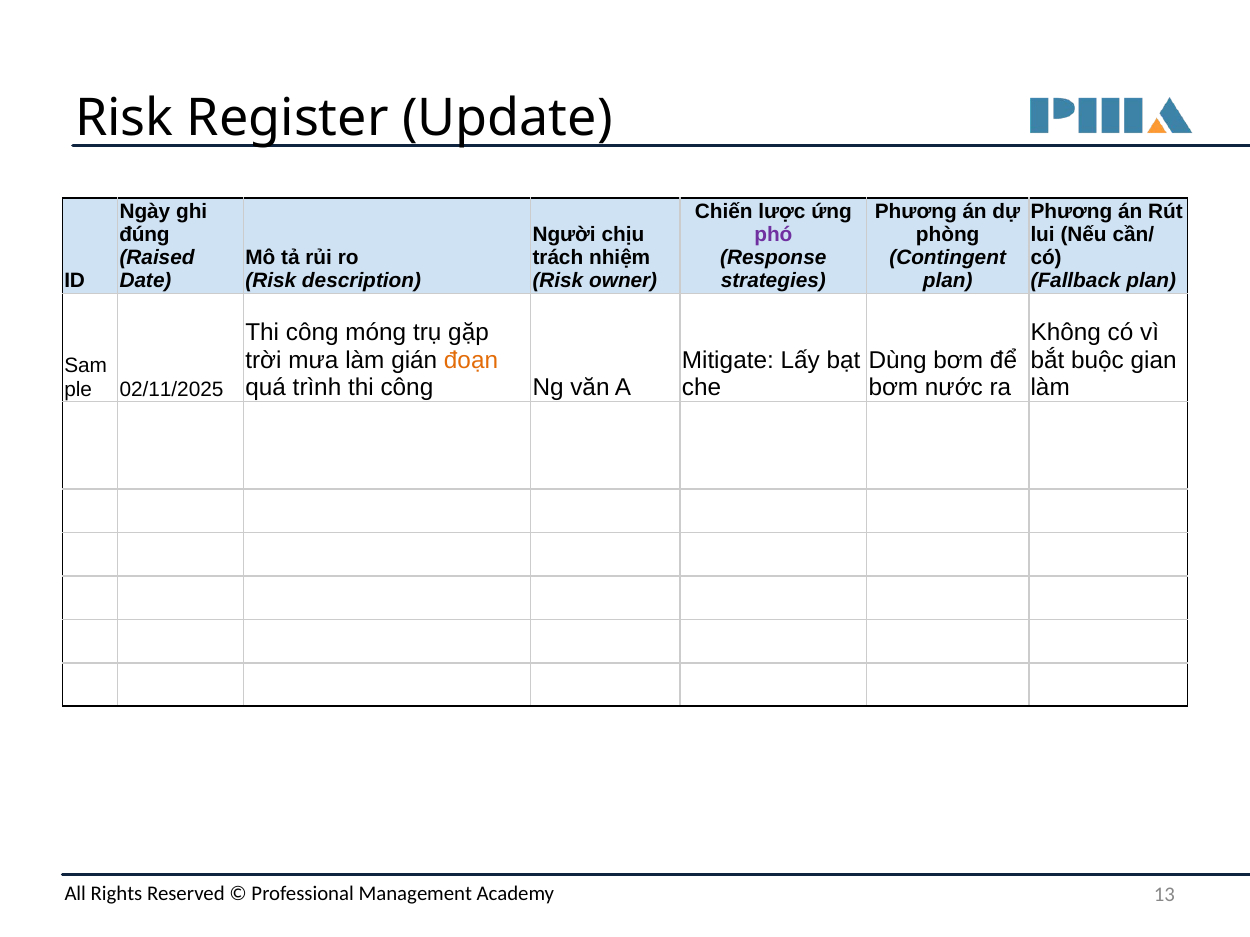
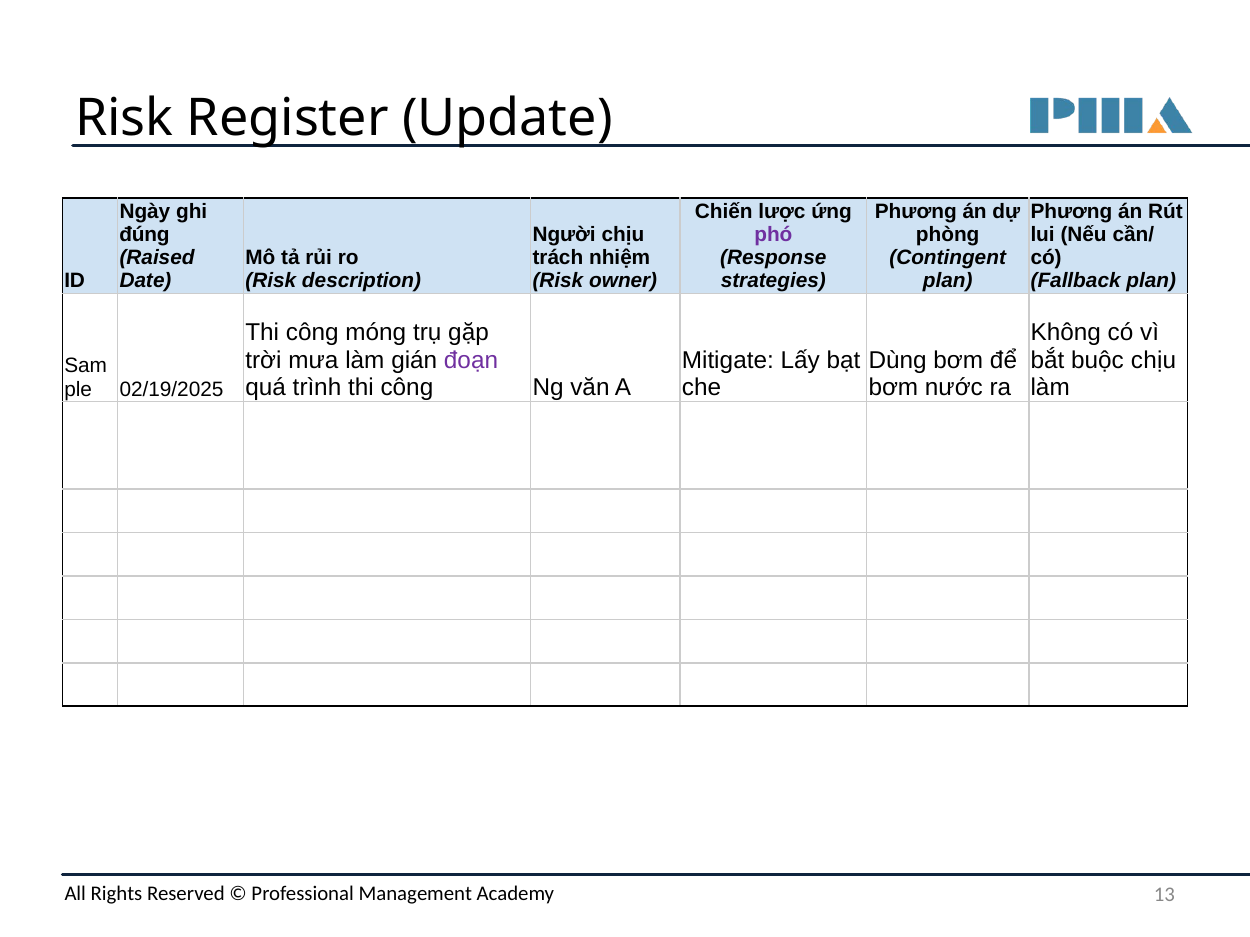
đoạn colour: orange -> purple (471, 360)
buộc gian: gian -> chịu (1154, 360)
02/11/2025: 02/11/2025 -> 02/19/2025 (172, 389)
